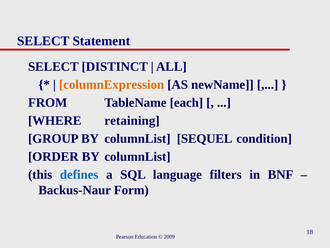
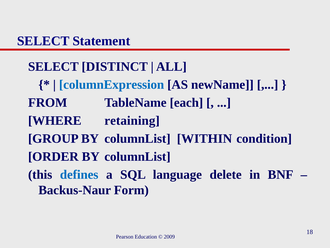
columnExpression colour: orange -> blue (112, 84)
SEQUEL: SEQUEL -> WITHIN (205, 138)
filters: filters -> delete (226, 174)
